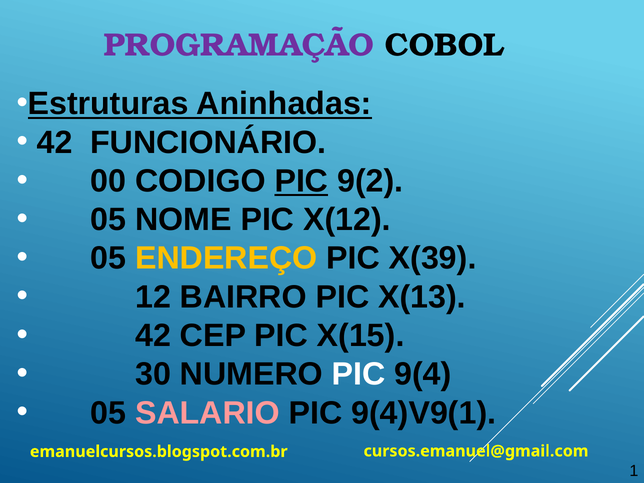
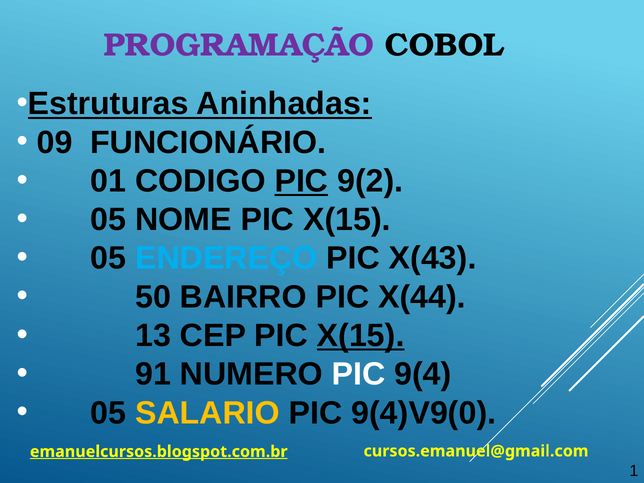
42: 42 -> 09 (55, 142)
00: 00 -> 01 (108, 181)
NOME PIC X(12: X(12 -> X(15 (347, 220)
ENDEREÇO colour: yellow -> light blue (226, 258)
X(39: X(39 -> X(43 (433, 258)
12: 12 -> 50 (153, 297)
X(13: X(13 -> X(44 (422, 297)
42: 42 -> 13 (153, 336)
X(15 underline: none -> present (361, 336)
30: 30 -> 91 (153, 374)
SALARIO colour: pink -> yellow (207, 413)
9(4)V9(1: 9(4)V9(1 -> 9(4)V9(0 (424, 413)
emanuelcursos.blogspot.com.br underline: none -> present (159, 452)
